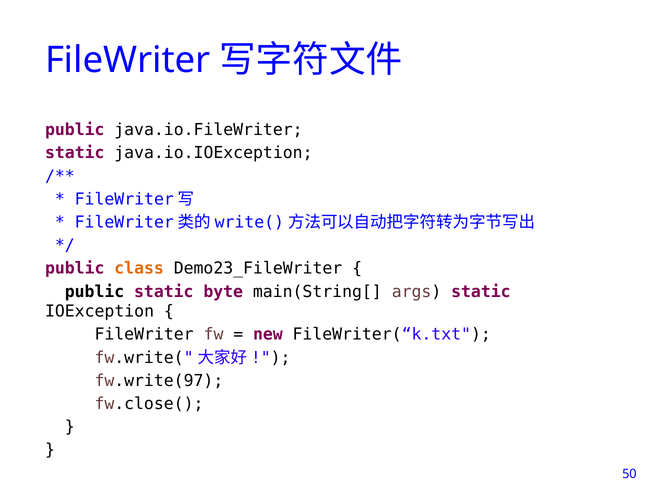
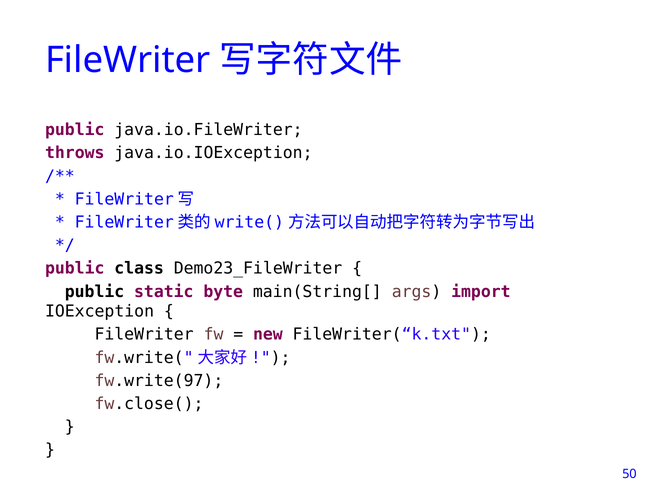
static: static -> throws (75, 153)
class colour: orange -> black (139, 268)
args static: static -> import (481, 291)
